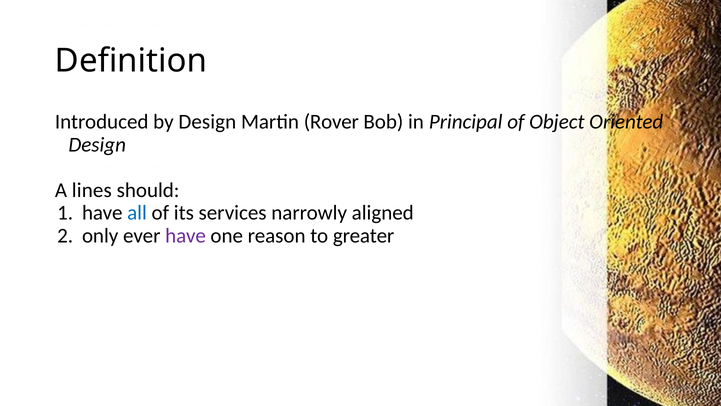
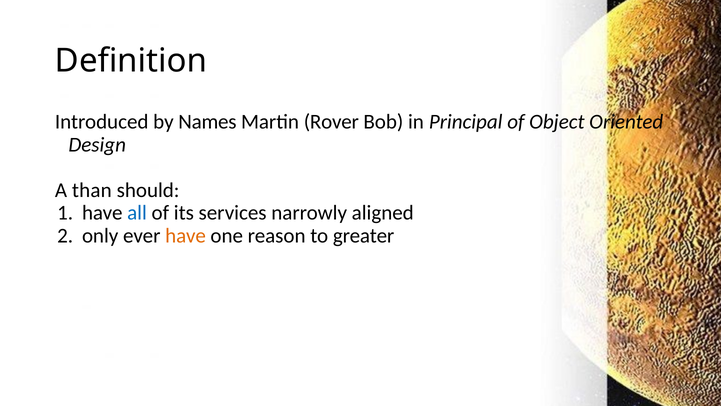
by Design: Design -> Names (207, 122)
lines: lines -> than (92, 190)
have colour: purple -> orange (186, 235)
